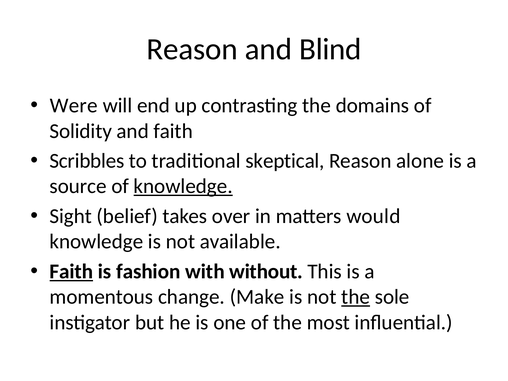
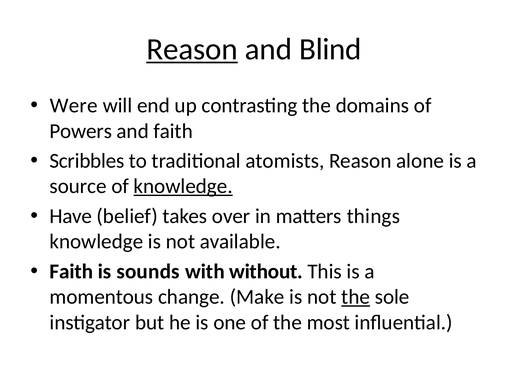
Reason underline: none -> present (192, 49)
Solidity: Solidity -> Powers (81, 131)
skeptical: skeptical -> atomists (285, 161)
Sight: Sight -> Have (71, 216)
would: would -> things (373, 216)
Faith underline: present -> none (71, 272)
fashion: fashion -> sounds (148, 272)
